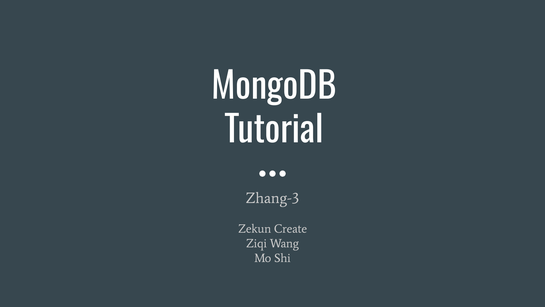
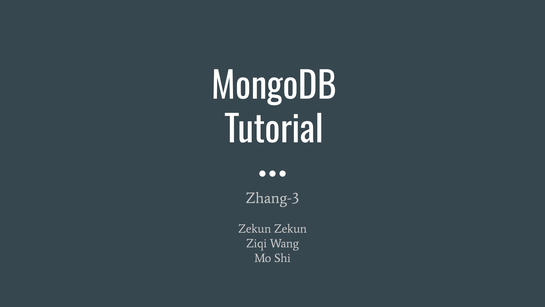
Zekun Create: Create -> Zekun (290, 229)
